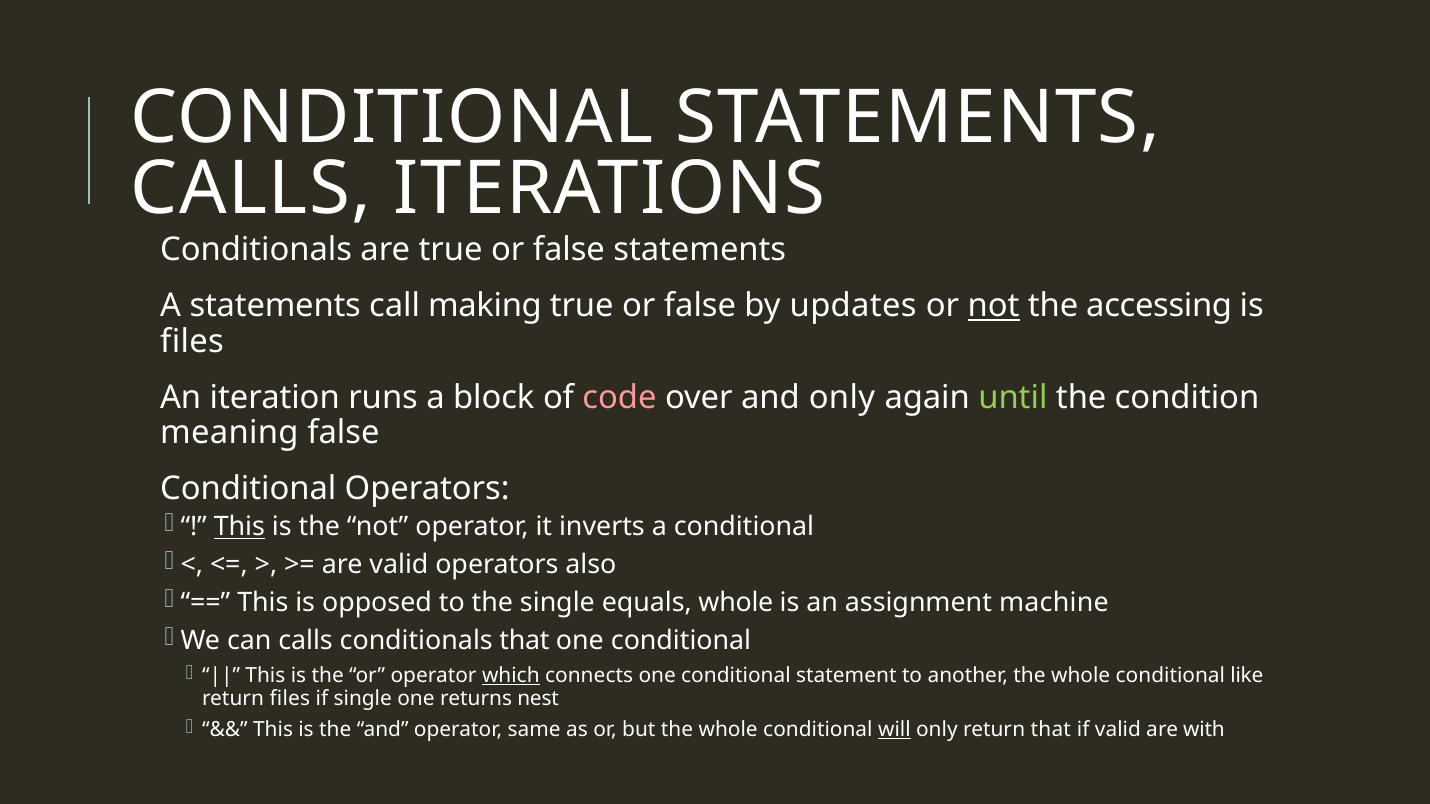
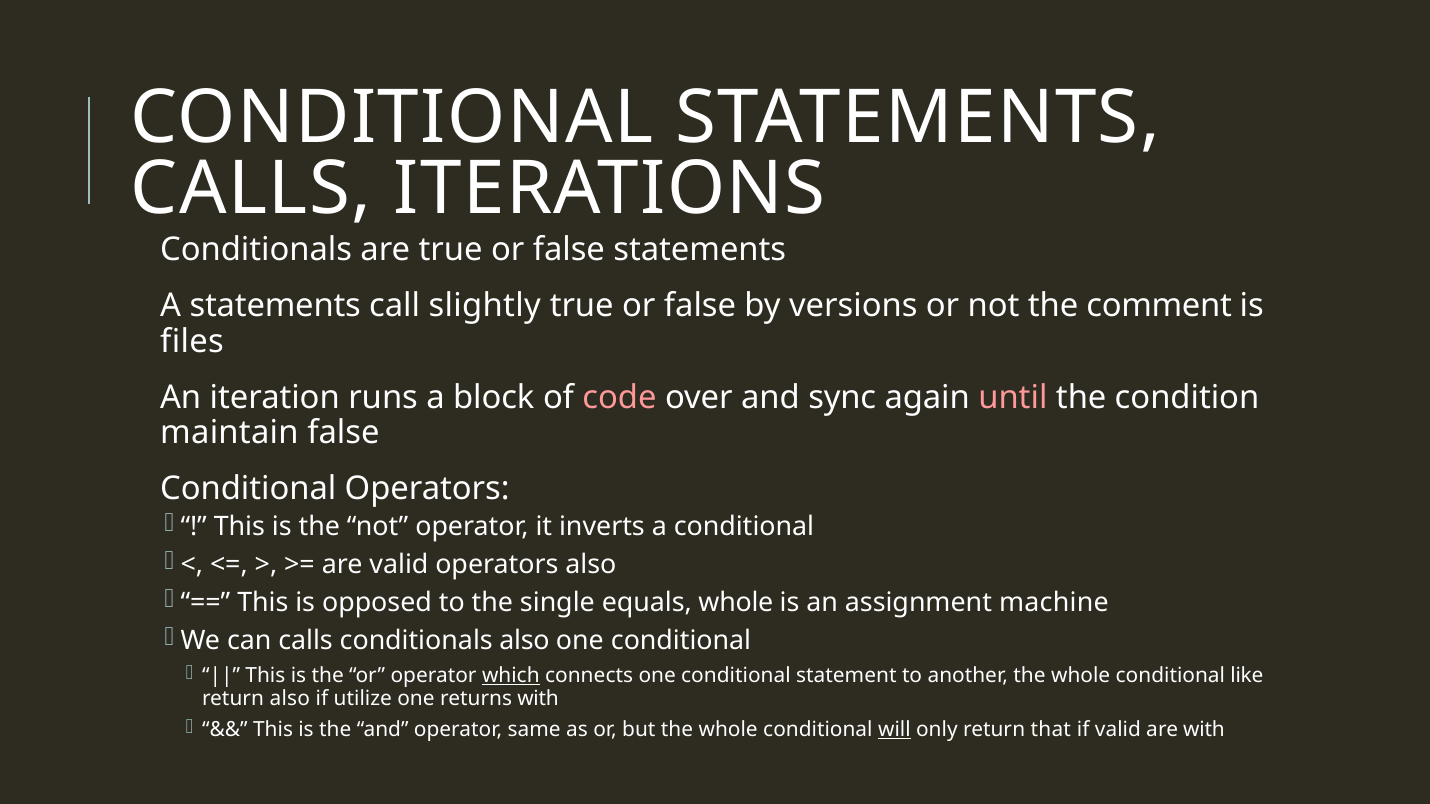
making: making -> slightly (485, 306)
updates: updates -> versions (853, 306)
not underline: present -> none (994, 306)
accessing: accessing -> comment (1159, 306)
and only: only -> sync (842, 398)
until colour: light green -> pink (1013, 398)
meaning: meaning -> maintain (229, 433)
This underline: present -> none (239, 527)
conditionals that: that -> also (525, 641)
return files: files -> also (290, 698)
if single: single -> utilize (363, 698)
returns nest: nest -> with (538, 698)
